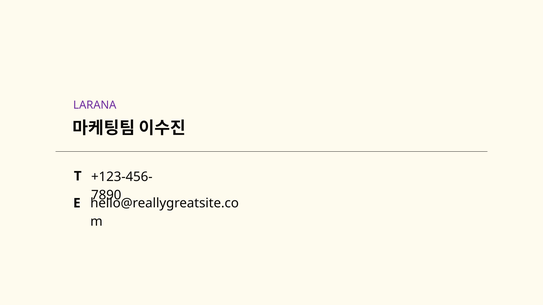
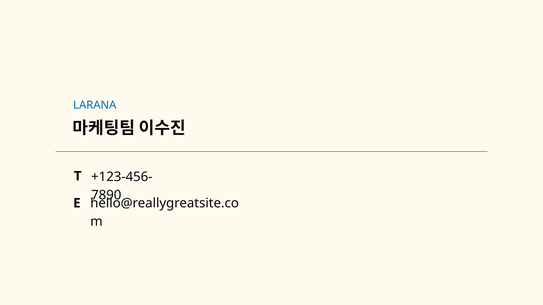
LARANA colour: purple -> blue (95, 105)
